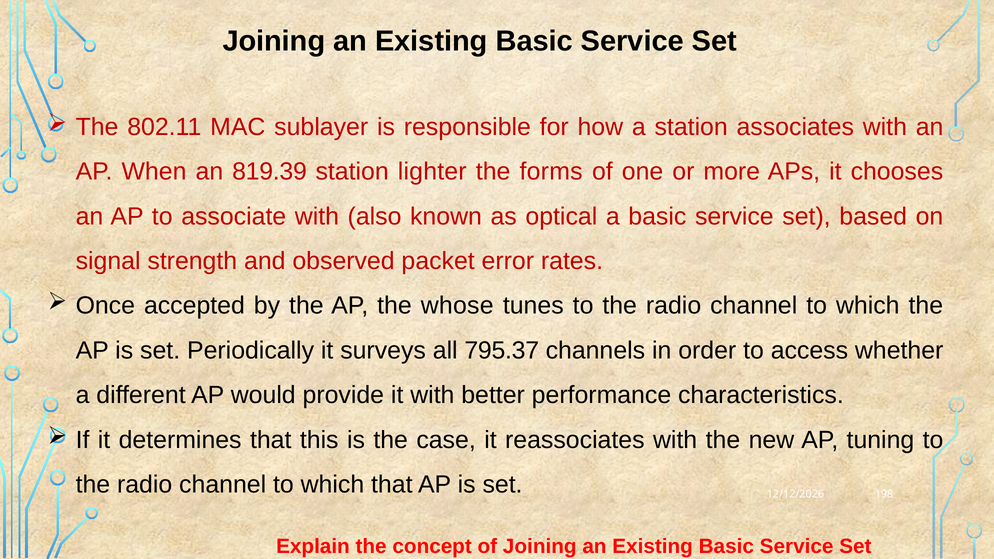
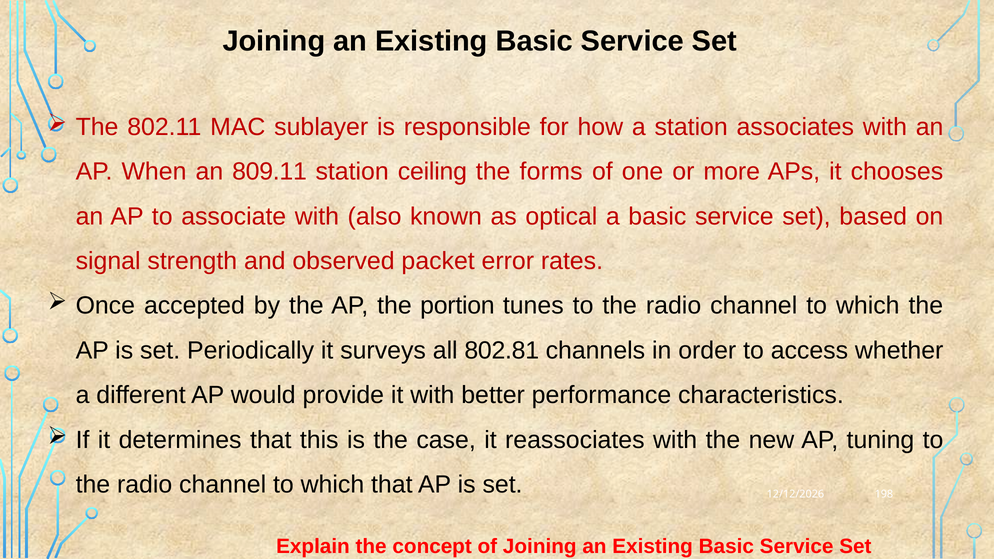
819.39: 819.39 -> 809.11 (270, 172)
lighter: lighter -> ceiling (432, 172)
whose: whose -> portion (457, 306)
795.37: 795.37 -> 802.81 (502, 351)
